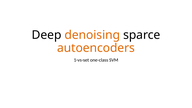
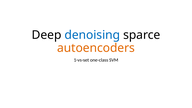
denoising colour: orange -> blue (92, 35)
